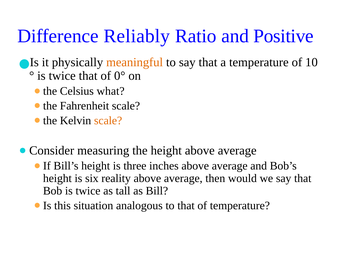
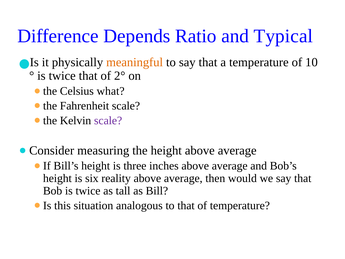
Reliably: Reliably -> Depends (137, 36)
Positive: Positive -> Typical (283, 36)
0°: 0° -> 2° (120, 76)
scale colour: orange -> purple (108, 120)
